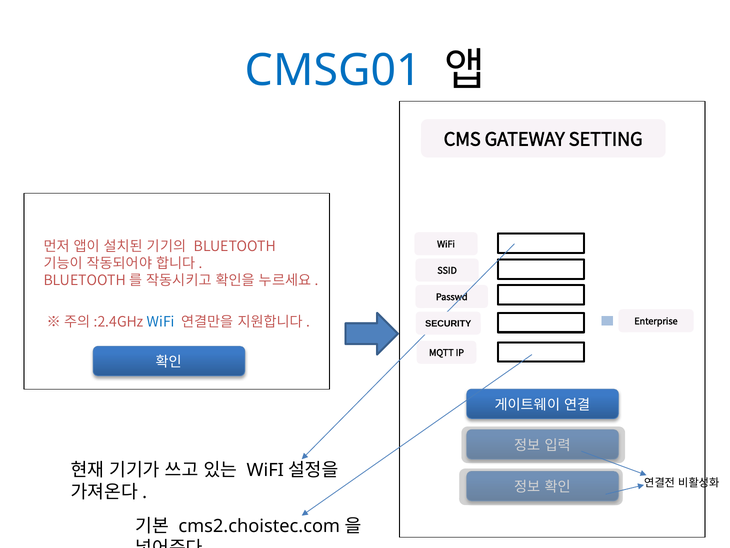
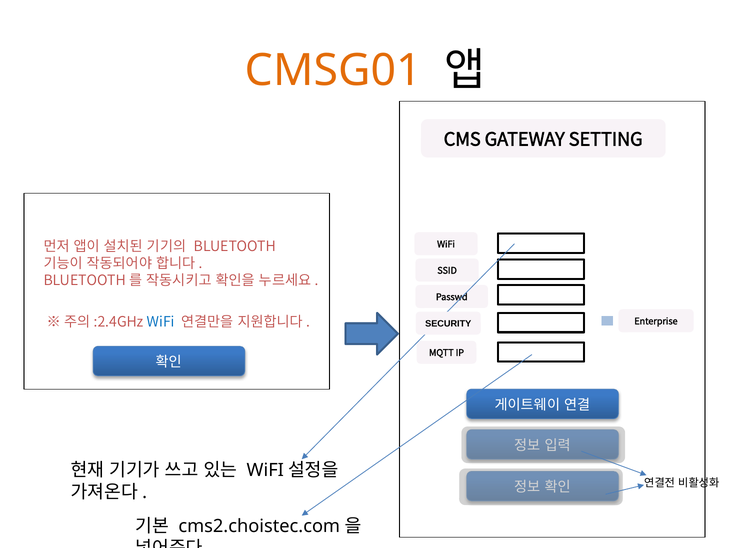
CMSG01 colour: blue -> orange (333, 71)
